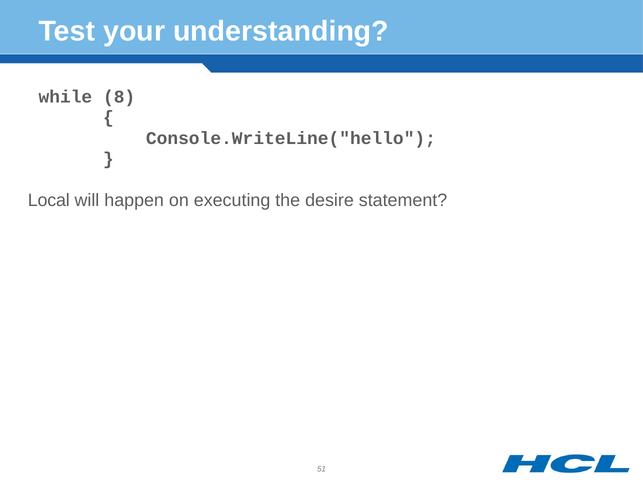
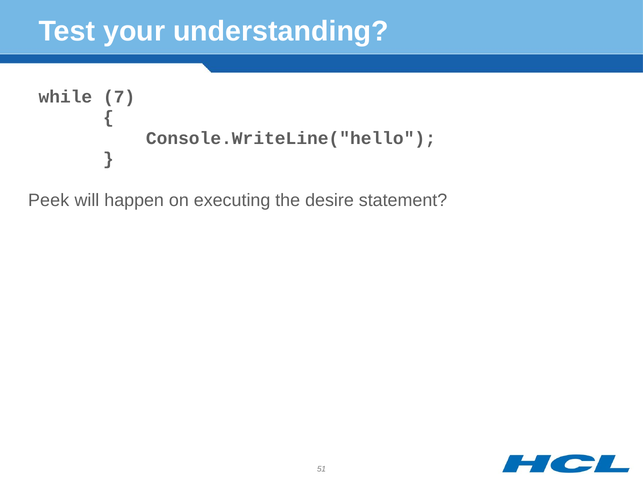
8: 8 -> 7 (119, 97)
Local: Local -> Peek (49, 200)
